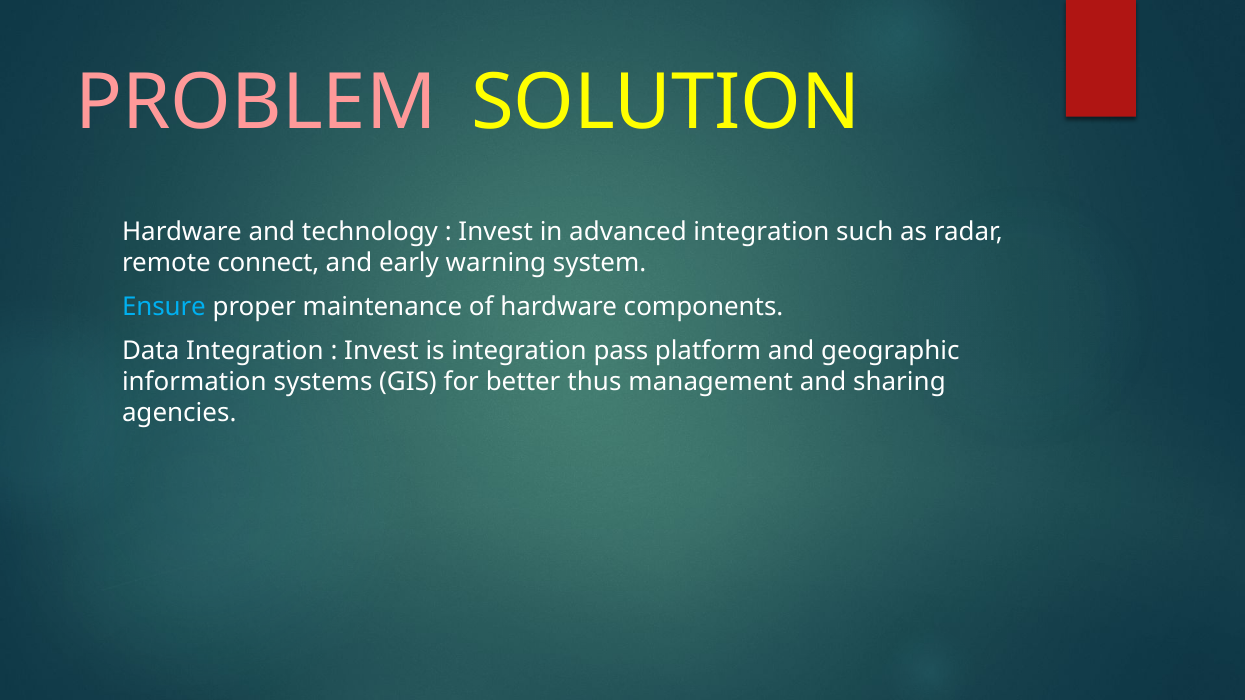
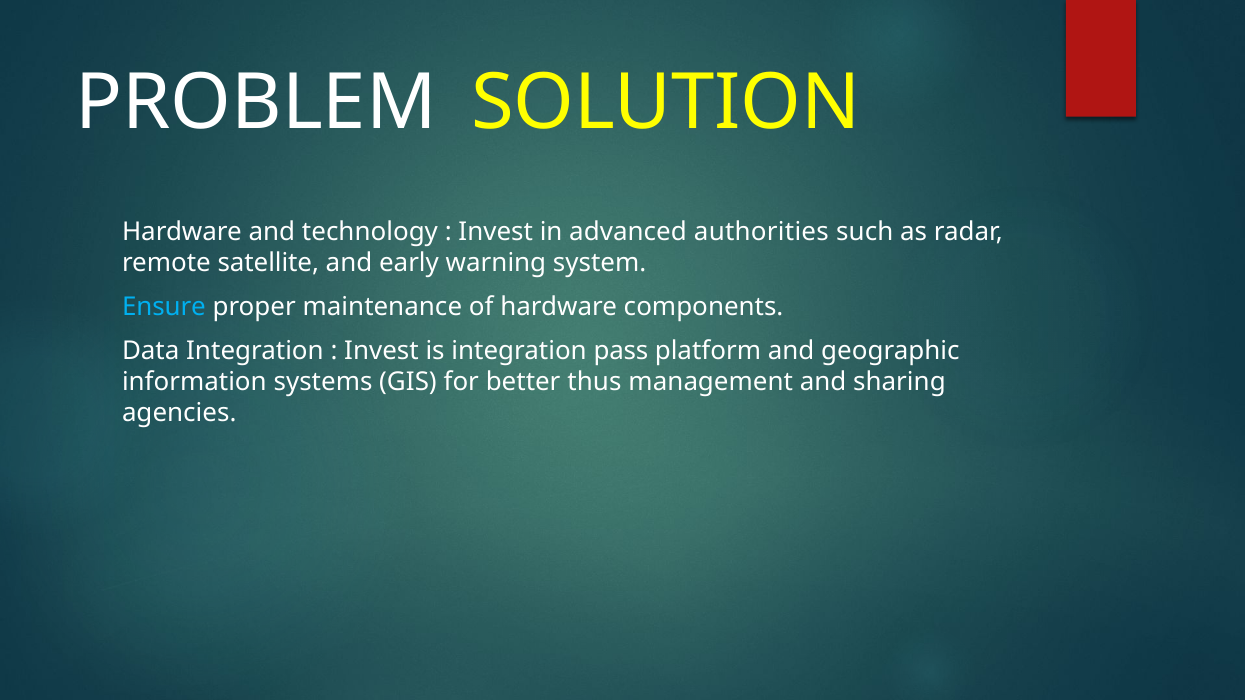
PROBLEM colour: pink -> white (256, 103)
advanced integration: integration -> authorities (761, 232)
connect: connect -> satellite (268, 263)
